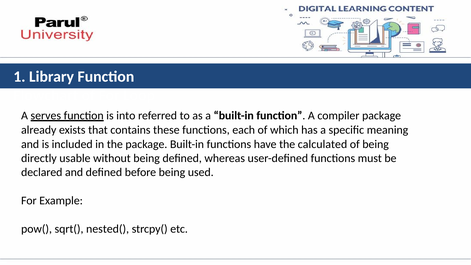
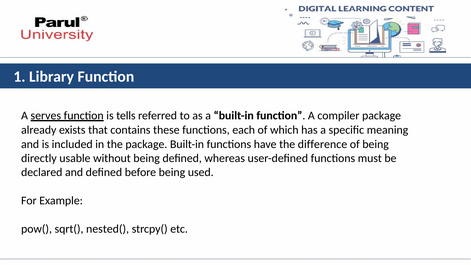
into: into -> tells (126, 116)
calculated: calculated -> difference (322, 144)
